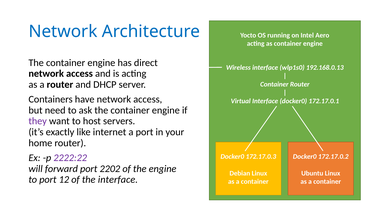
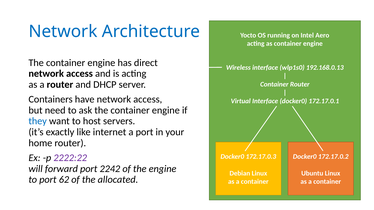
they colour: purple -> blue (38, 121)
2202: 2202 -> 2242 (110, 169)
12: 12 -> 62 (64, 180)
the interface: interface -> allocated (118, 180)
